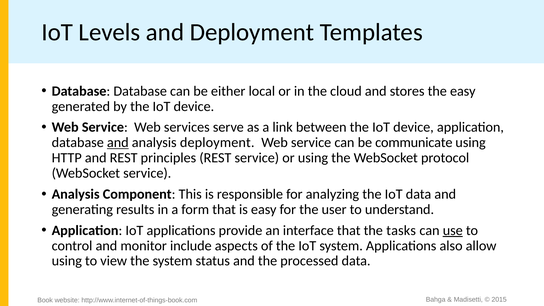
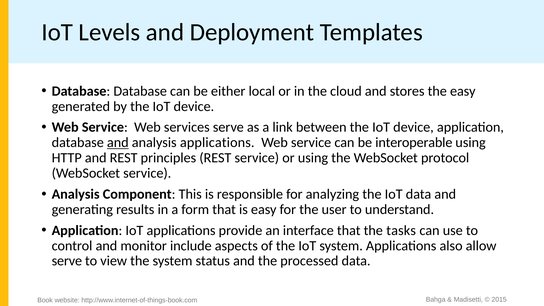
analysis deployment: deployment -> applications (217, 143)
communicate: communicate -> interoperable (414, 143)
use underline: present -> none (453, 230)
using: using -> serve (67, 261)
